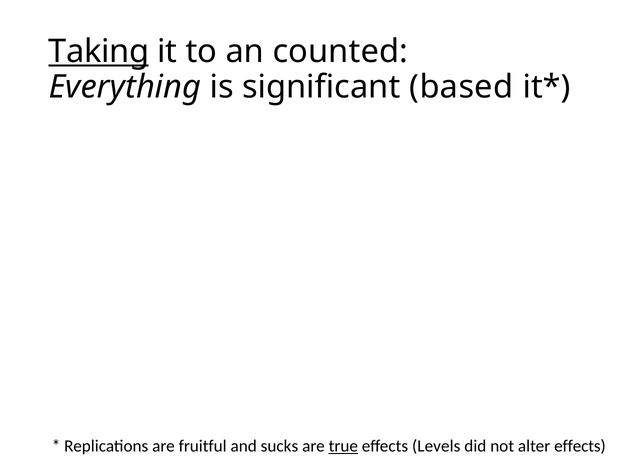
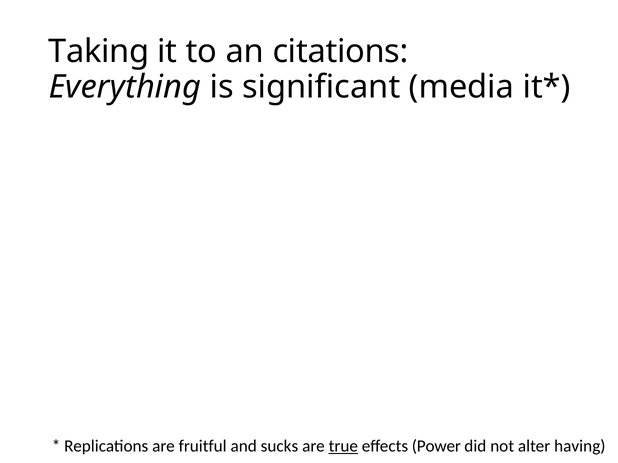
Taking underline: present -> none (99, 52)
counted: counted -> citations (341, 52)
based: based -> media (462, 87)
Levels: Levels -> Power (436, 447)
alter effects: effects -> having (580, 447)
